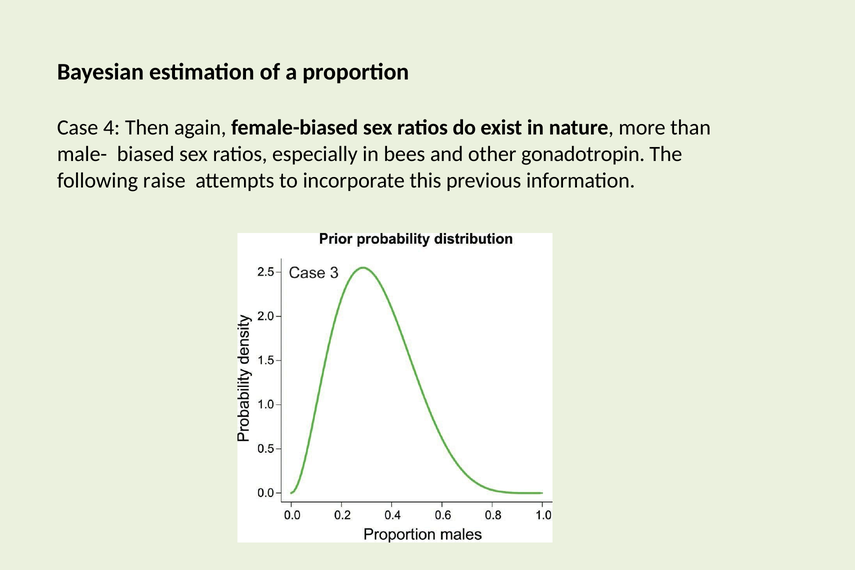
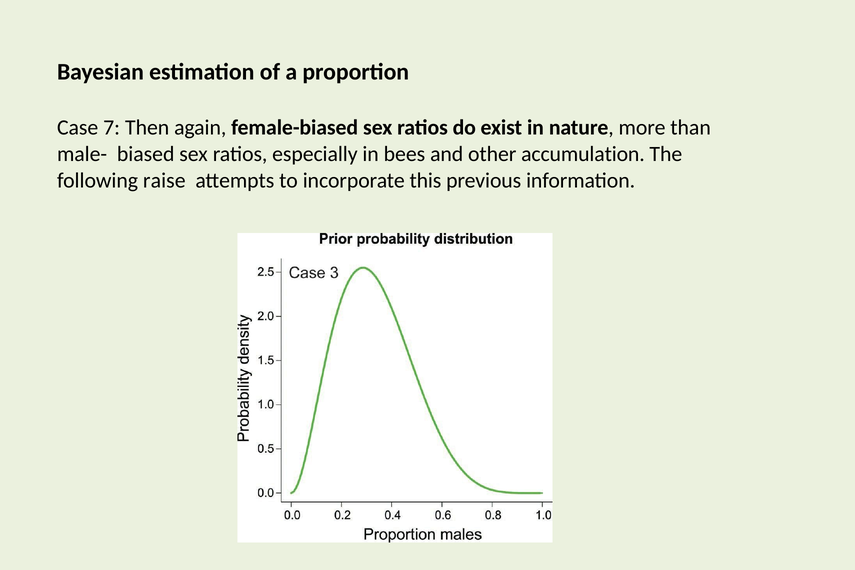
4: 4 -> 7 (112, 128)
gonadotropin: gonadotropin -> accumulation (583, 154)
